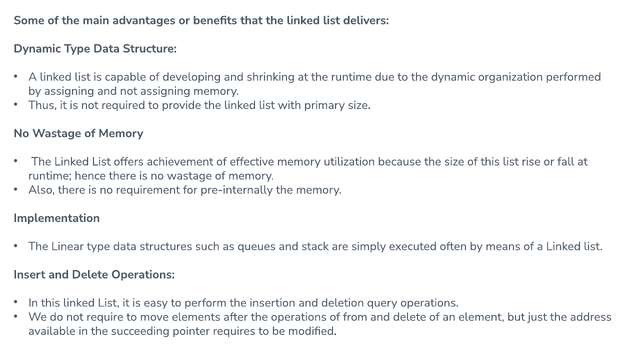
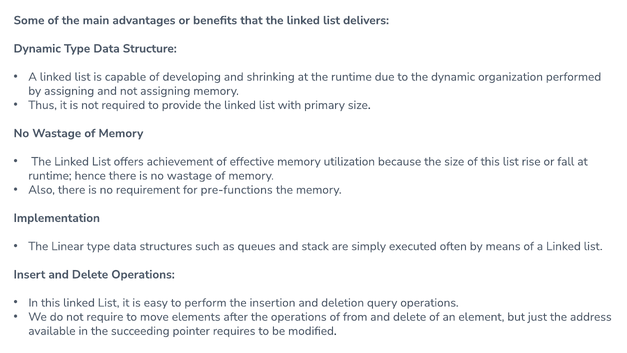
pre-internally: pre-internally -> pre-functions (237, 190)
